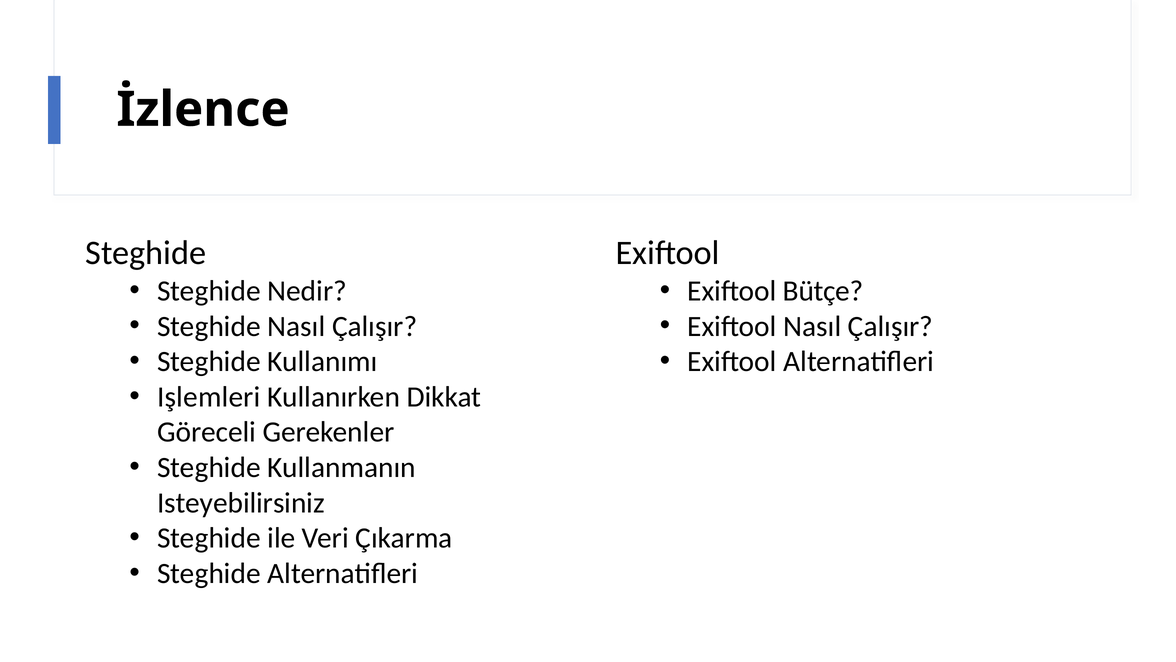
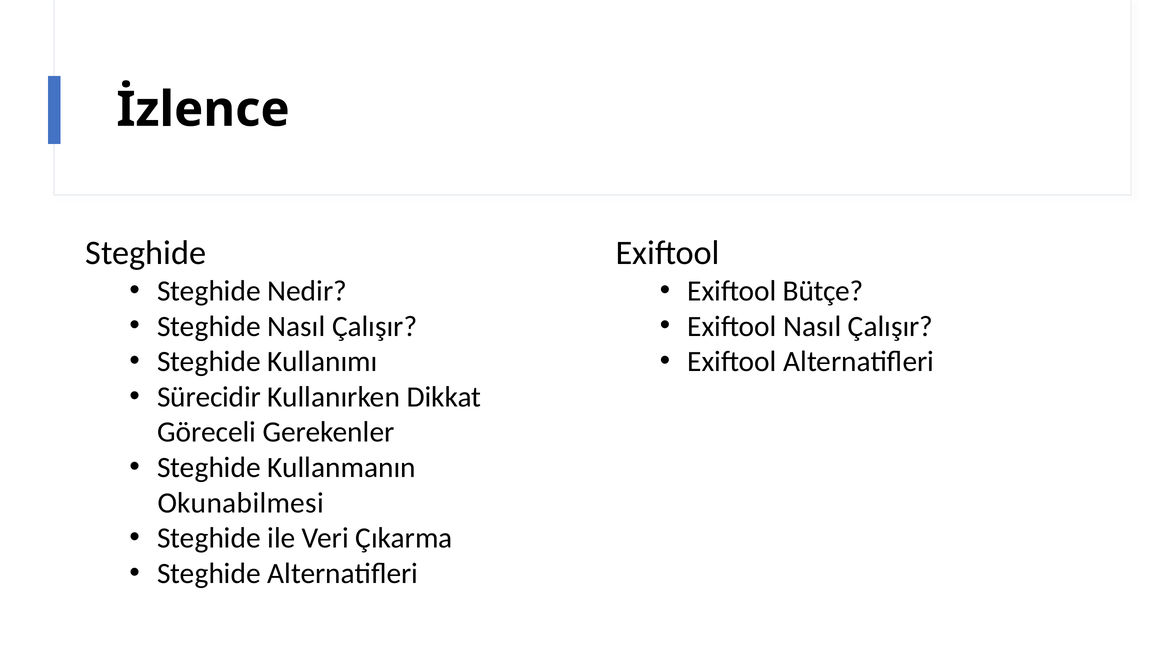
Işlemleri: Işlemleri -> Sürecidir (209, 397)
Isteyebilirsiniz: Isteyebilirsiniz -> Okunabilmesi (241, 502)
